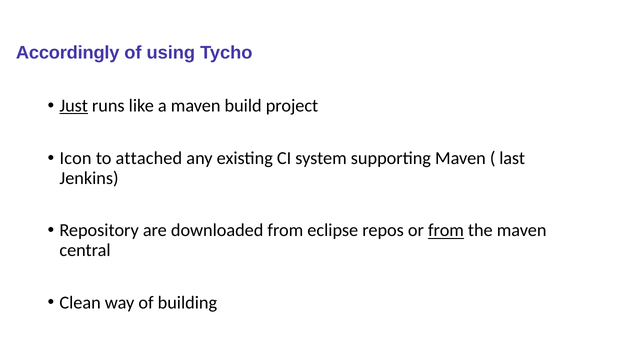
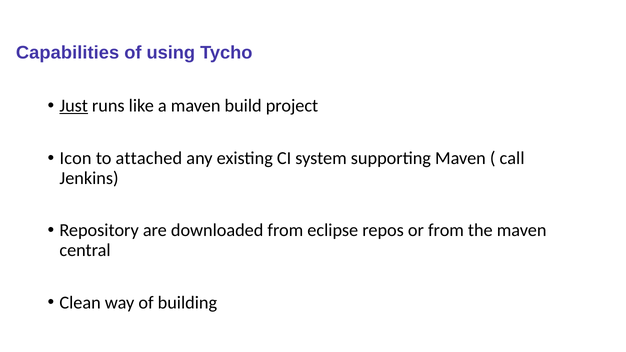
Accordingly: Accordingly -> Capabilities (68, 53)
last: last -> call (512, 158)
from underline: present -> none (446, 231)
